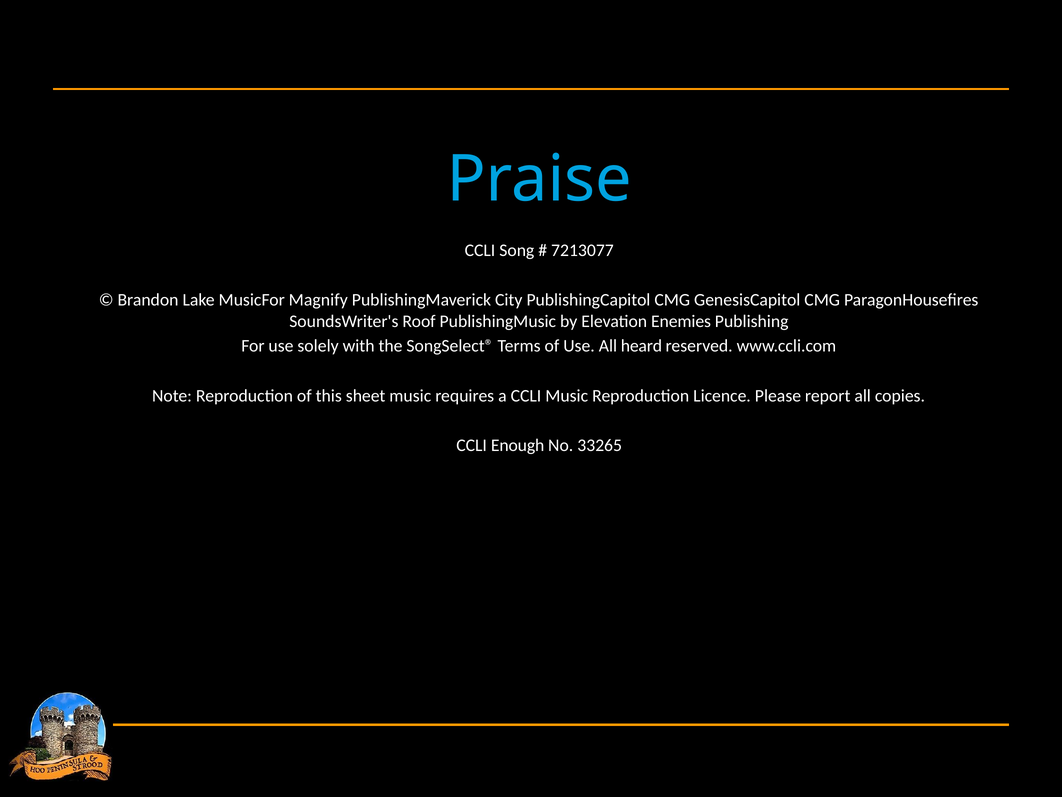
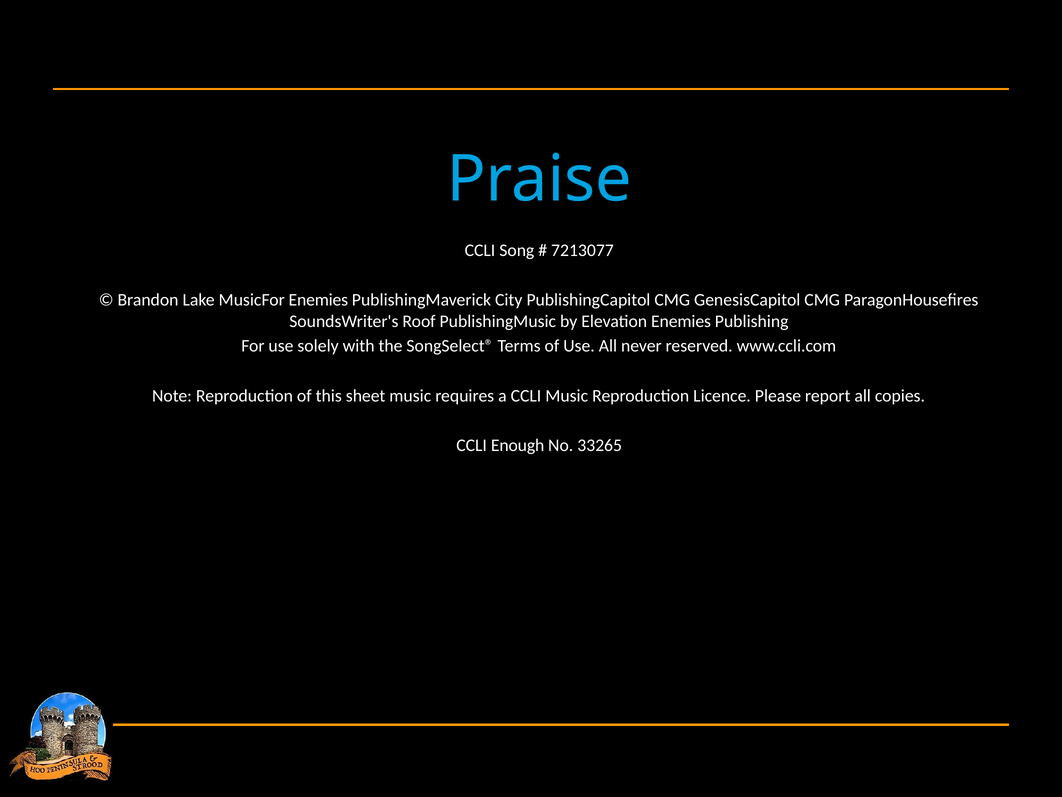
MusicFor Magnify: Magnify -> Enemies (318, 300)
heard: heard -> never (641, 346)
